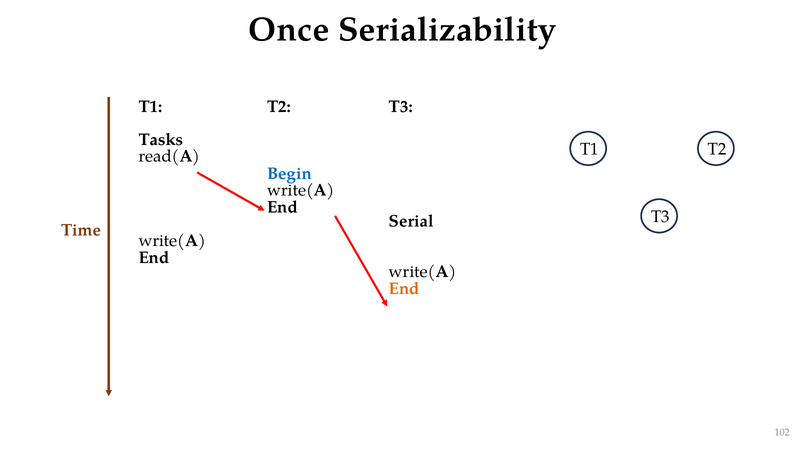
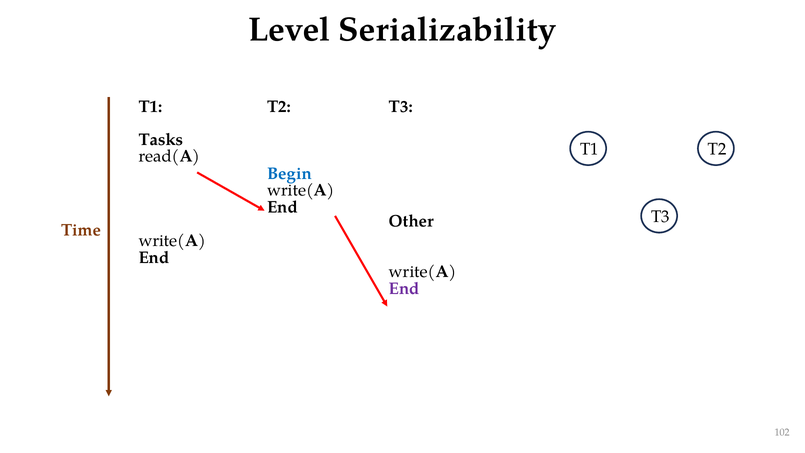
Once: Once -> Level (289, 30)
Serial: Serial -> Other (411, 221)
End colour: orange -> purple (404, 288)
